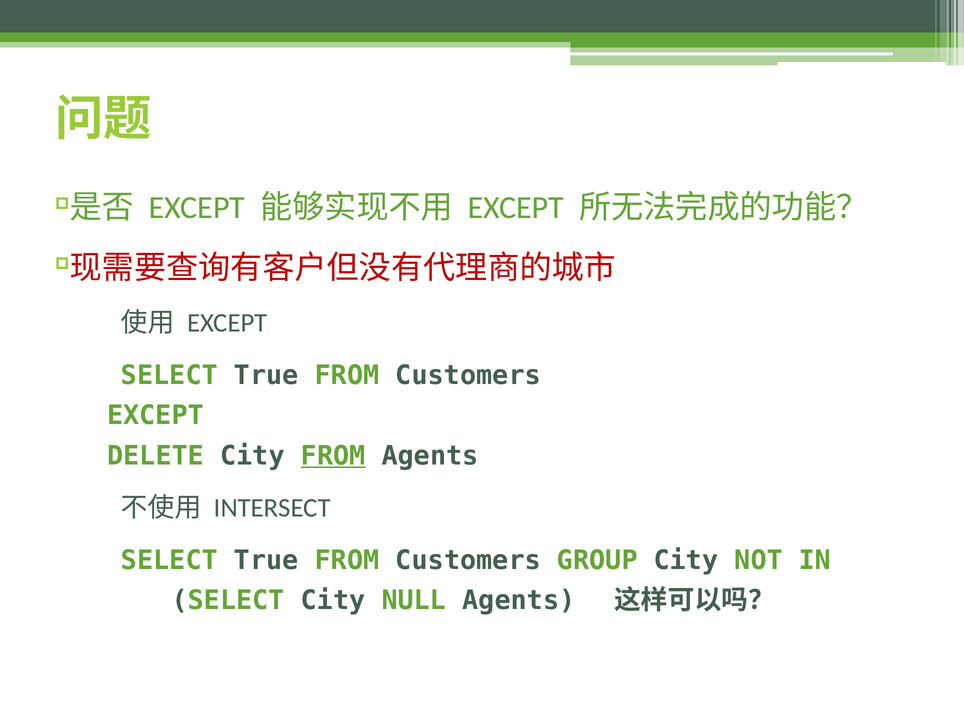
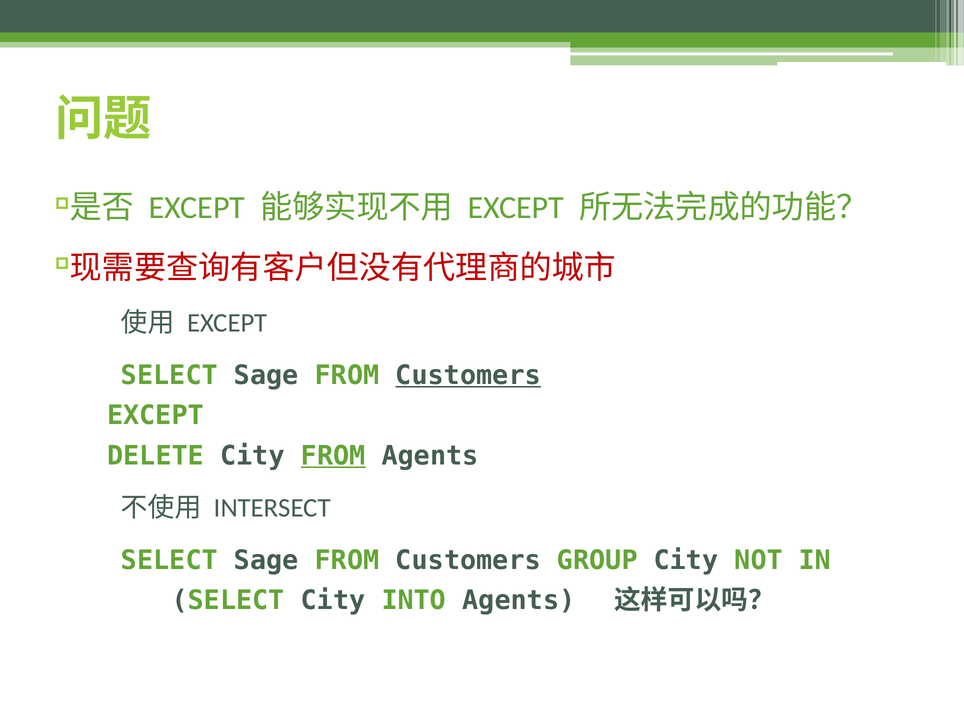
True: True -> Sage (266, 375)
Customers underline: none -> present (468, 375)
True: True -> Sage (266, 560)
NULL: NULL -> INTO (414, 601)
